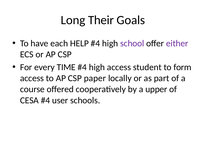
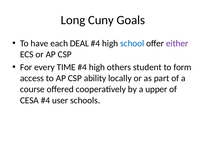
Their: Their -> Cuny (101, 20)
HELP: HELP -> DEAL (79, 43)
school colour: purple -> blue (132, 43)
high access: access -> others (119, 67)
paper: paper -> ability (95, 78)
